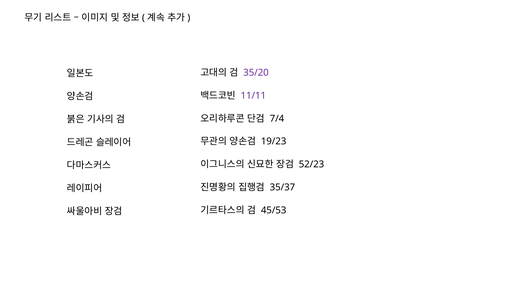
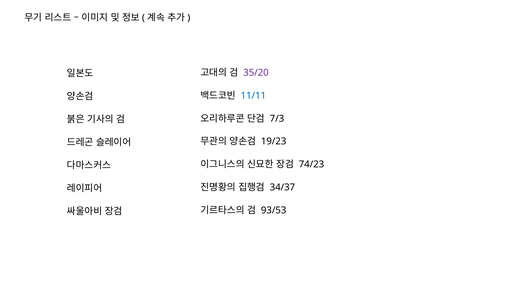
11/11 colour: purple -> blue (253, 96)
7/4: 7/4 -> 7/3 (277, 118)
52/23: 52/23 -> 74/23 (311, 164)
35/37: 35/37 -> 34/37 (282, 187)
45/53: 45/53 -> 93/53 (274, 210)
